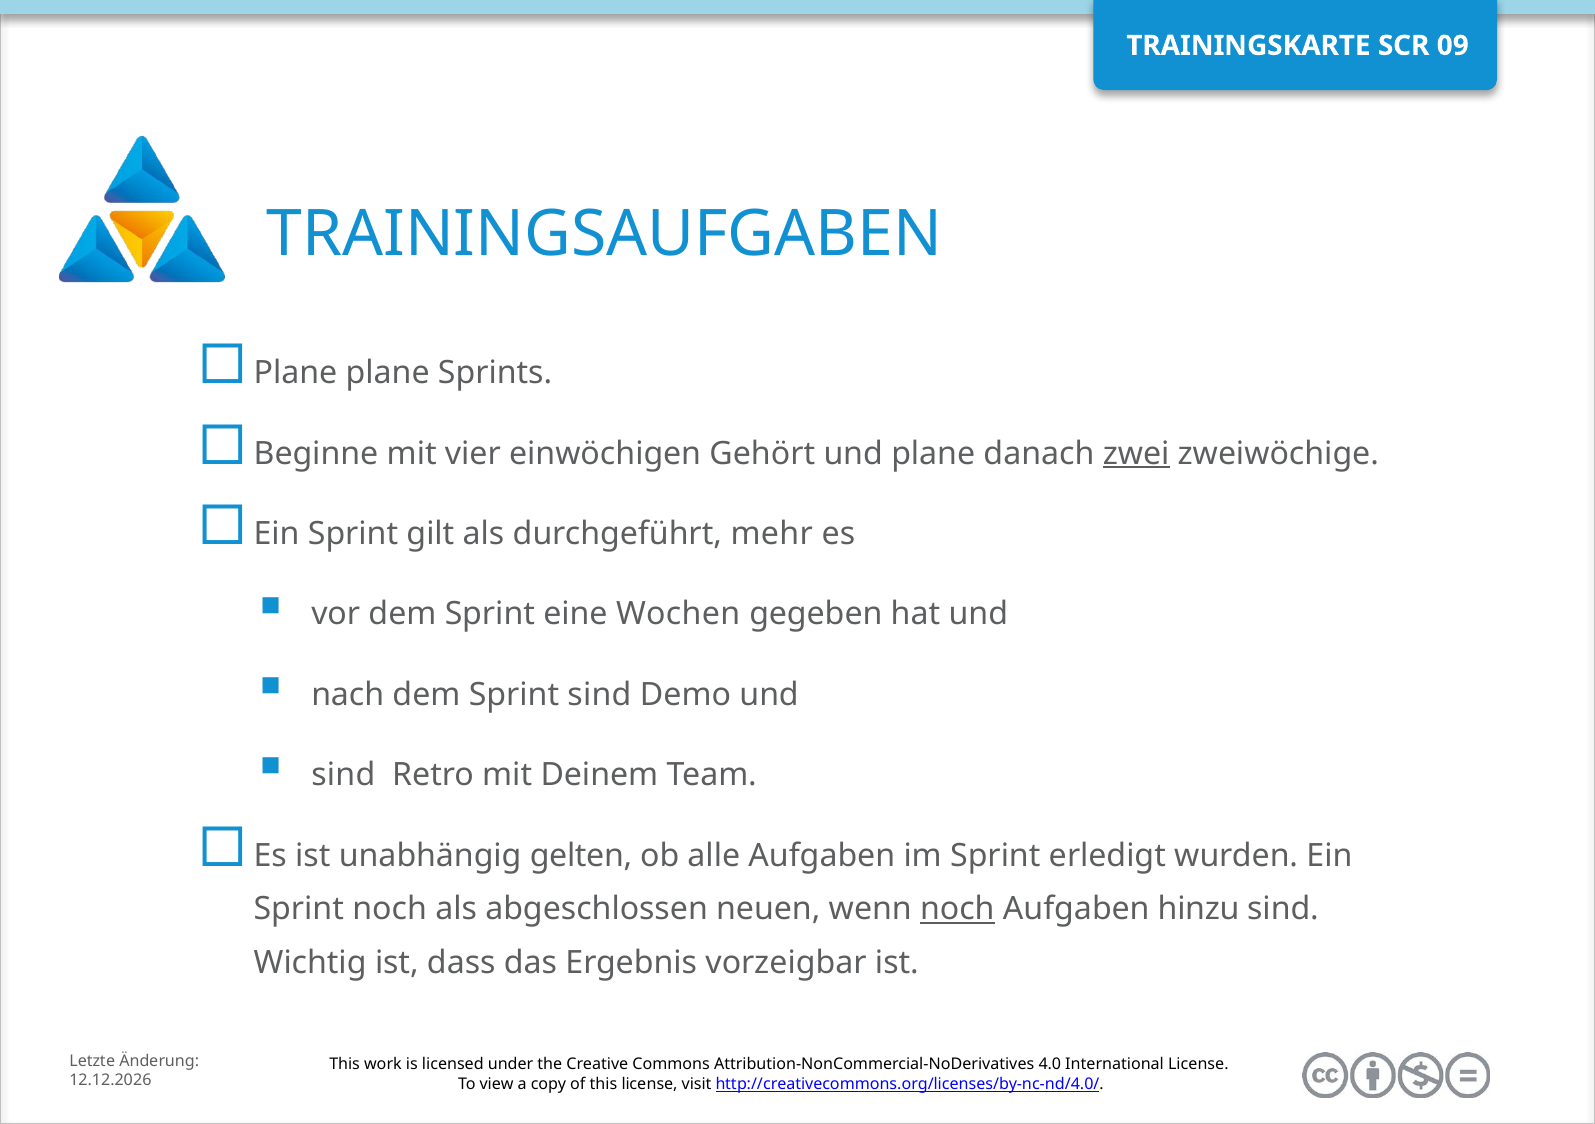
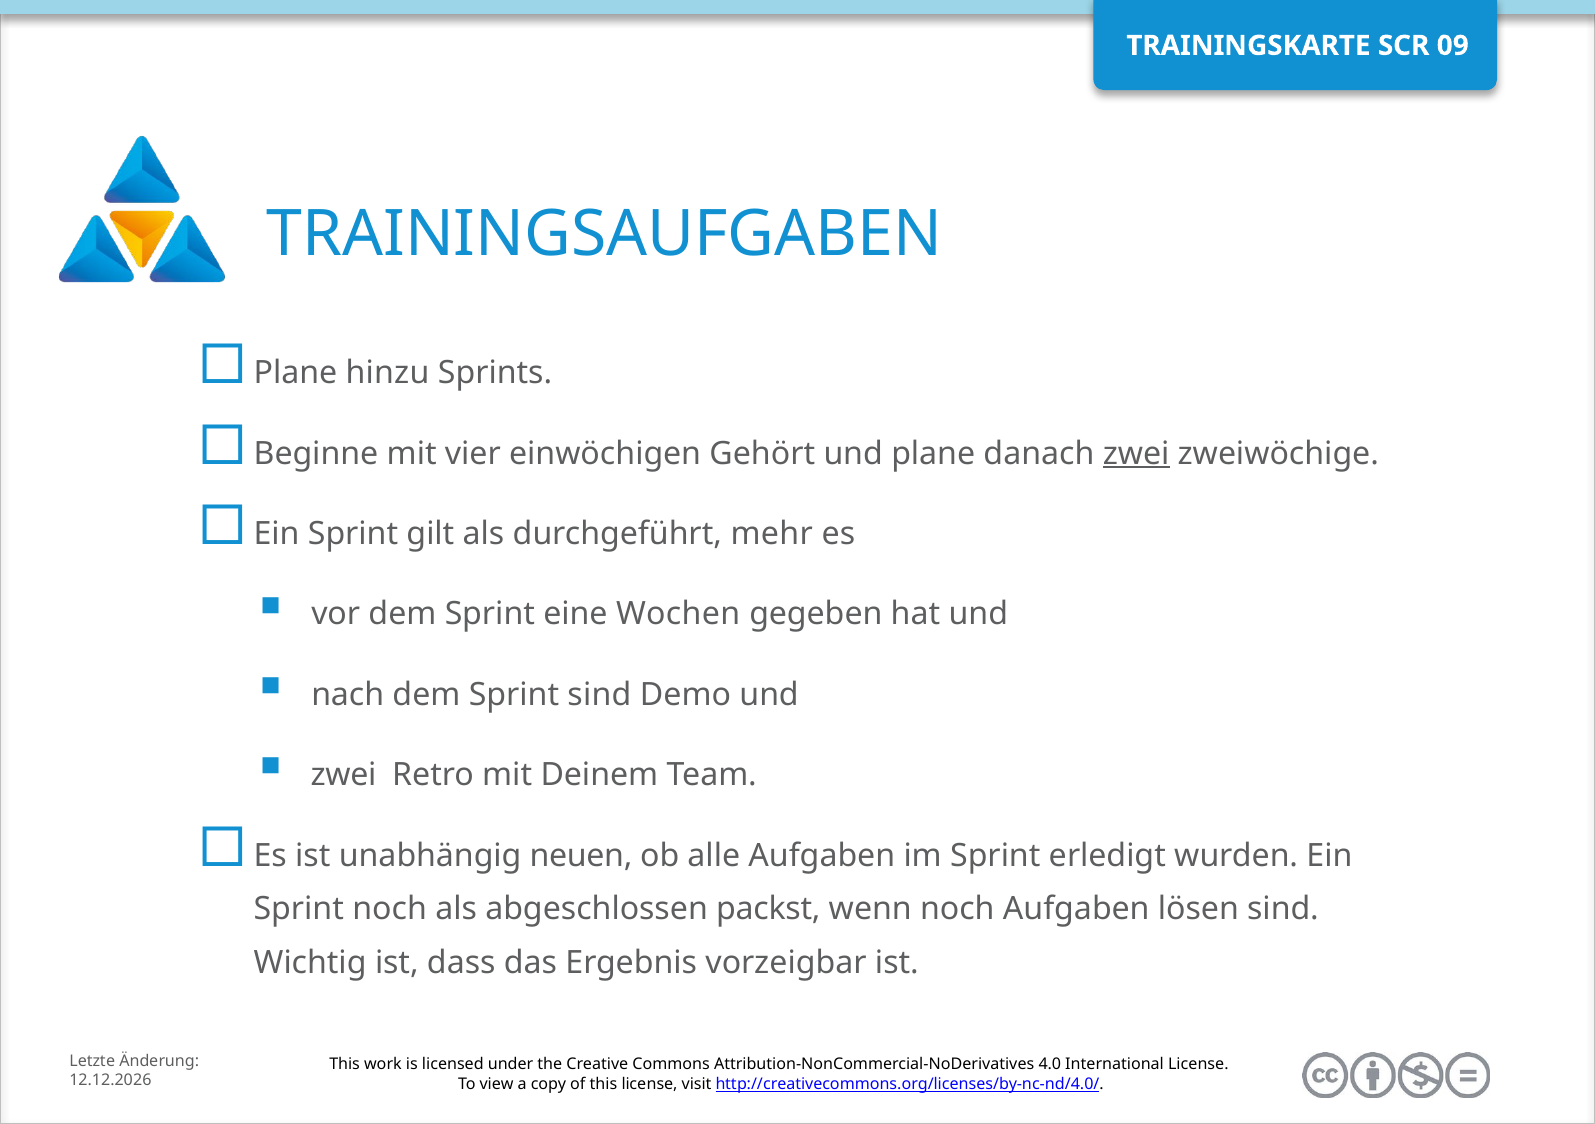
Plane plane: plane -> hinzu (387, 373)
sind: sind -> zwei (344, 775)
gelten: gelten -> neuen (581, 856)
neuen: neuen -> packst (768, 909)
noch underline: present -> none (957, 909)
hinzu: hinzu -> lösen (1198, 909)
